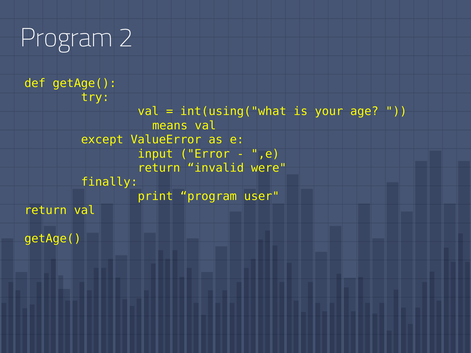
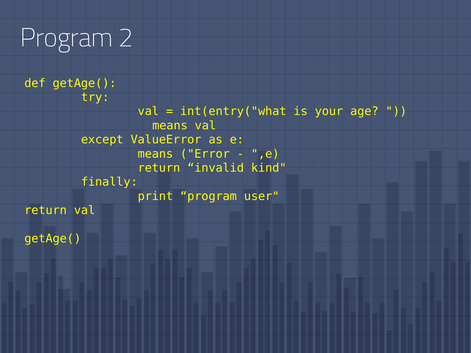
int(using("what: int(using("what -> int(entry("what (233, 112)
input: input -> means (155, 154)
were: were -> kind (269, 168)
